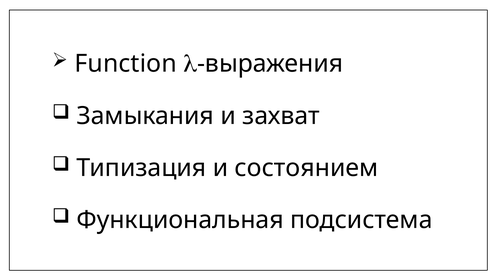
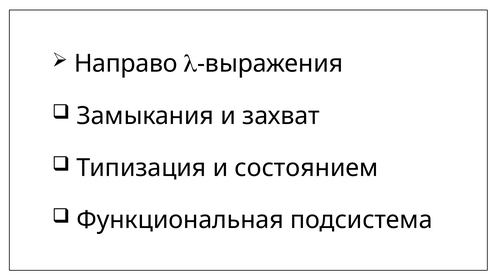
Function: Function -> Направо (126, 64)
